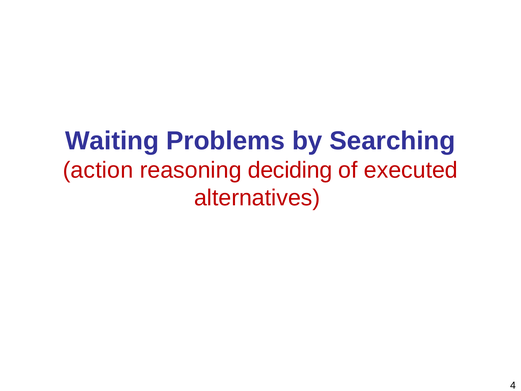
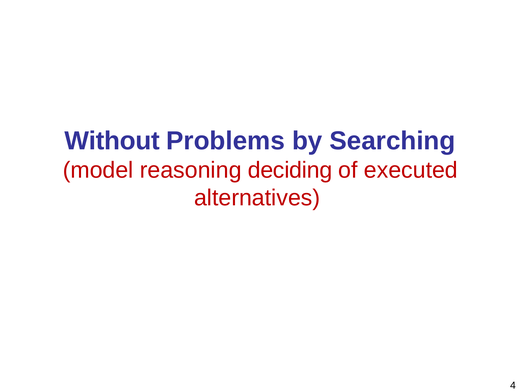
Waiting: Waiting -> Without (112, 141)
action: action -> model (98, 170)
